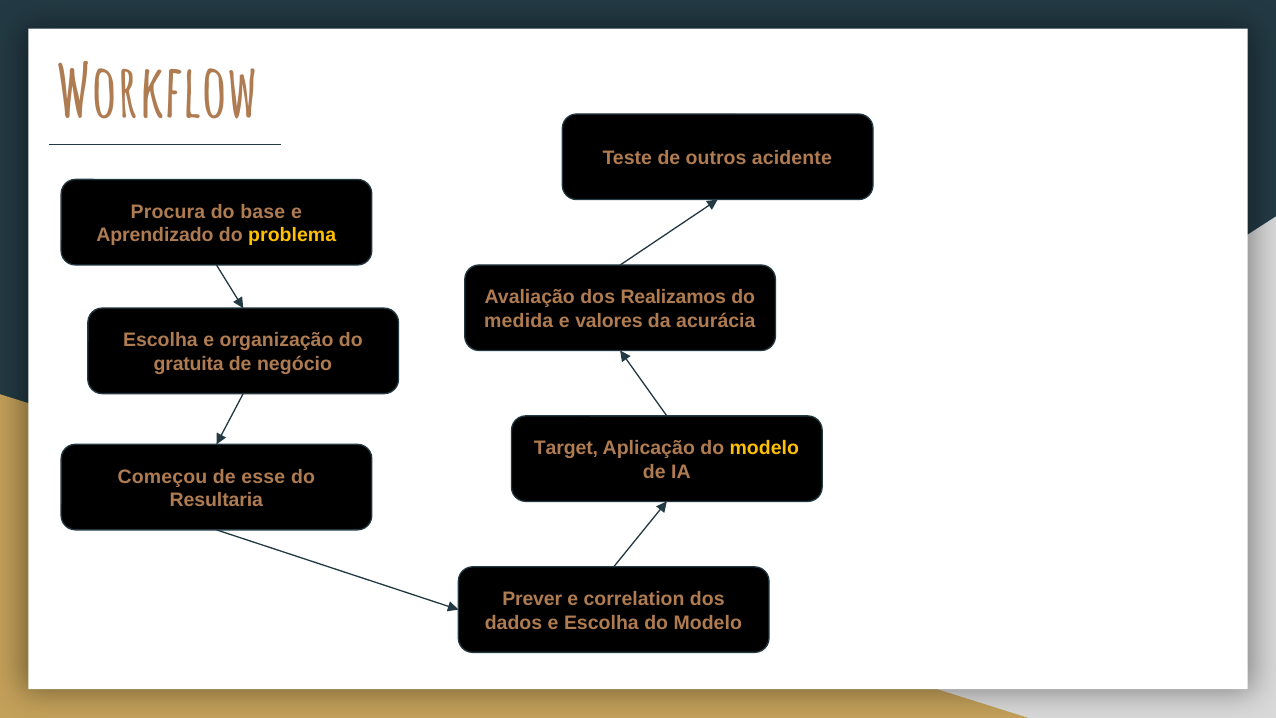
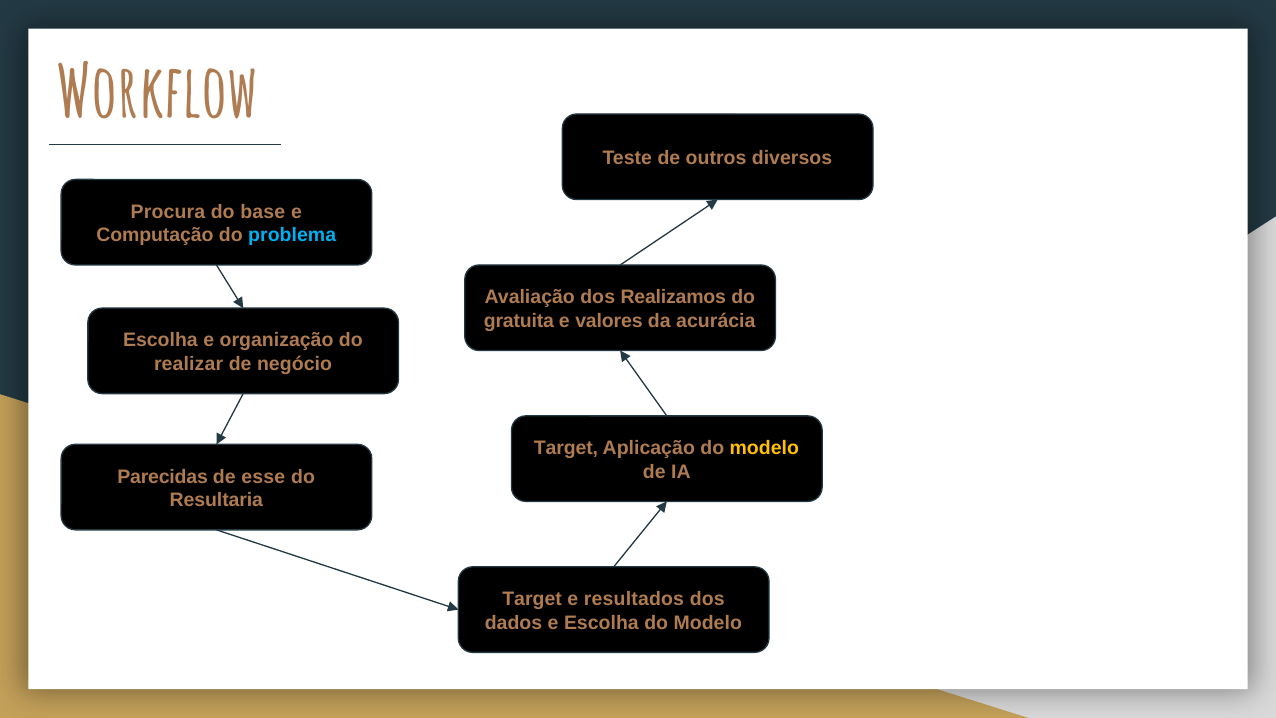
acidente: acidente -> diversos (792, 158)
Aprendizado: Aprendizado -> Computação (155, 235)
problema colour: yellow -> light blue (292, 235)
medida: medida -> gratuita (519, 321)
gratuita: gratuita -> realizar (189, 364)
Começou: Começou -> Parecidas (163, 477)
Prever: Prever -> Target (532, 599)
correlation: correlation -> resultados (634, 599)
